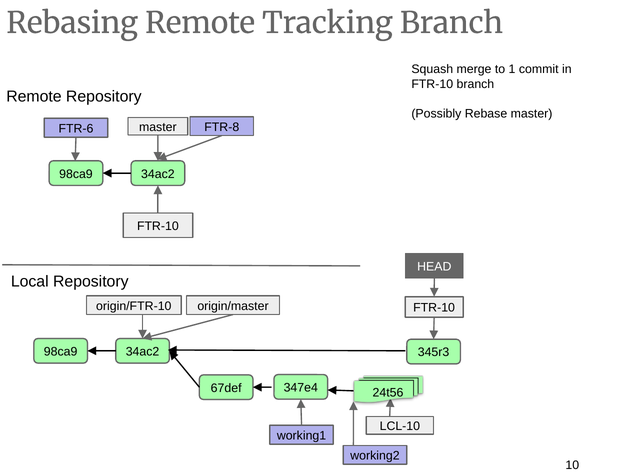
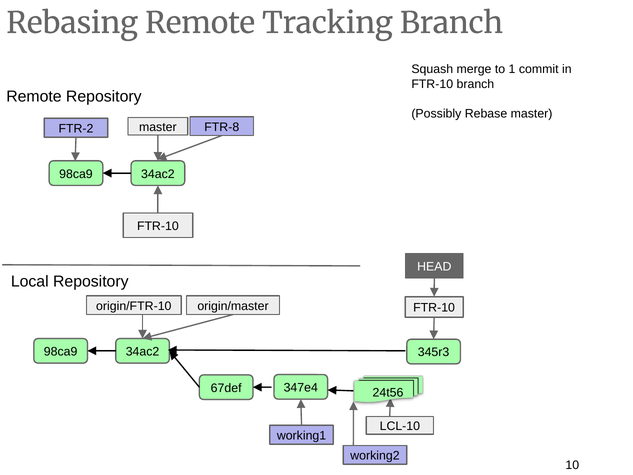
FTR-6: FTR-6 -> FTR-2 (76, 129)
